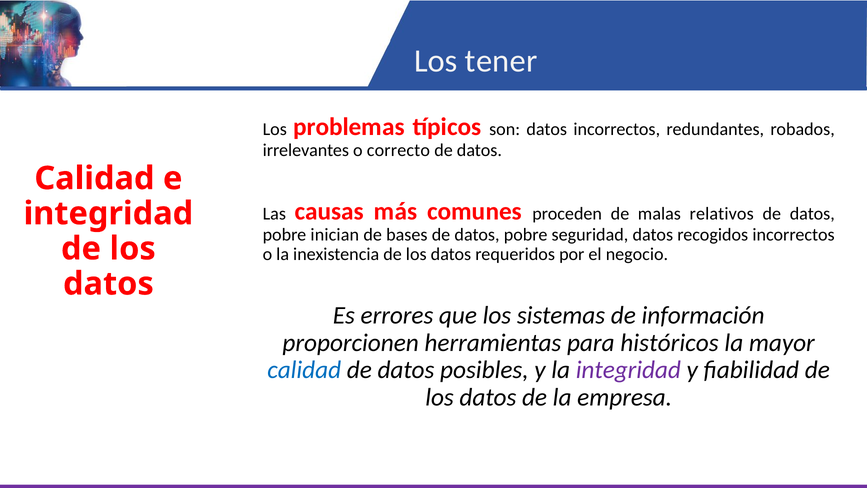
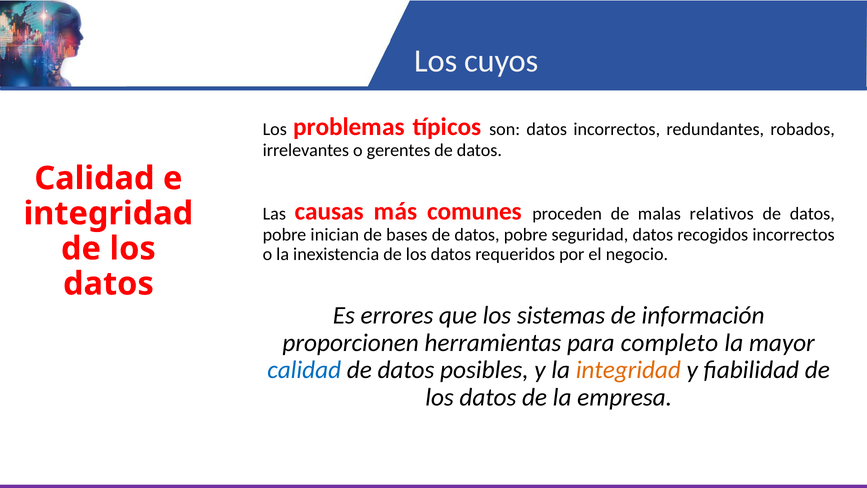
tener: tener -> cuyos (501, 61)
correcto: correcto -> gerentes (399, 150)
históricos: históricos -> completo (669, 342)
integridad colour: purple -> orange (628, 370)
